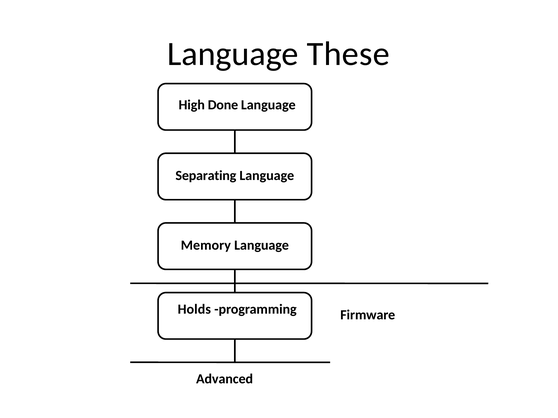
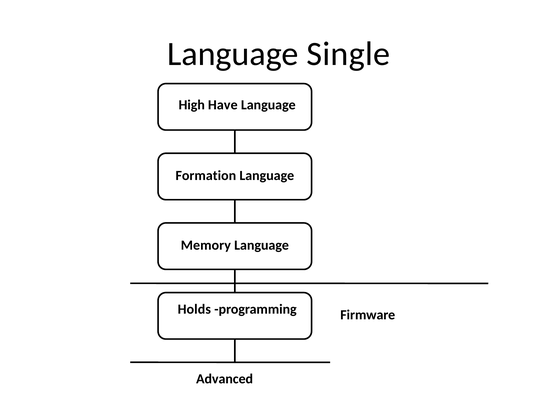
These: These -> Single (348, 54)
Done: Done -> Have (223, 105)
Separating: Separating -> Formation (206, 176)
